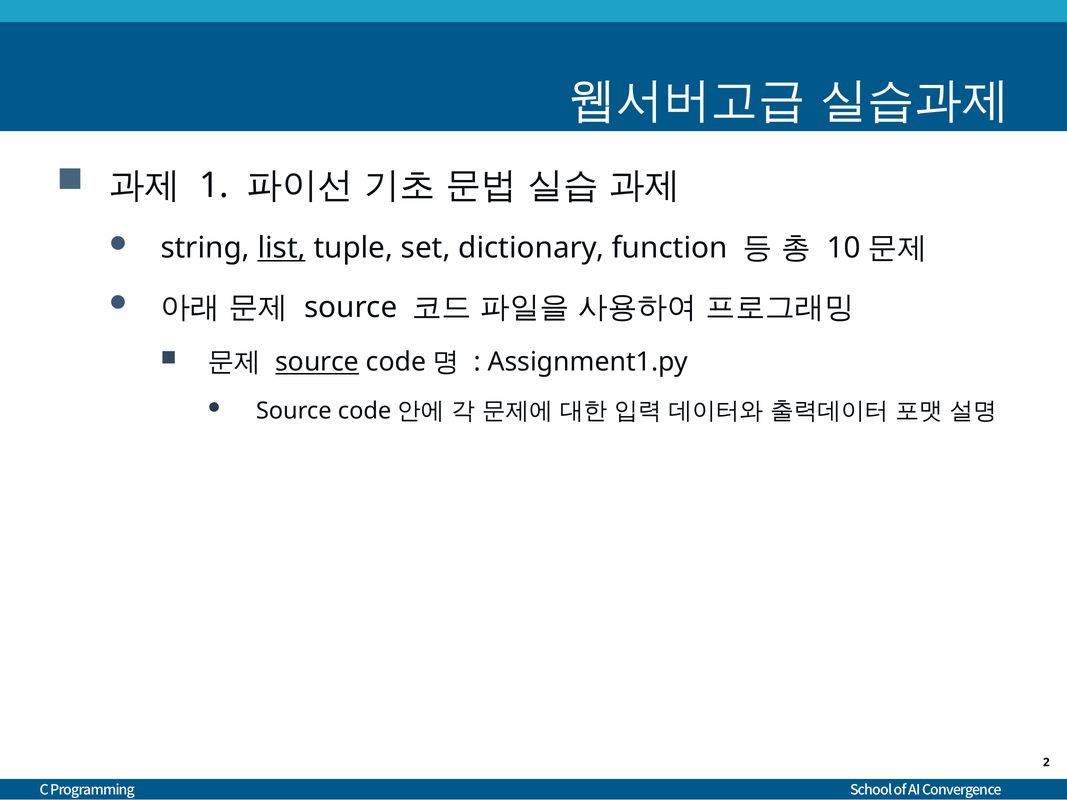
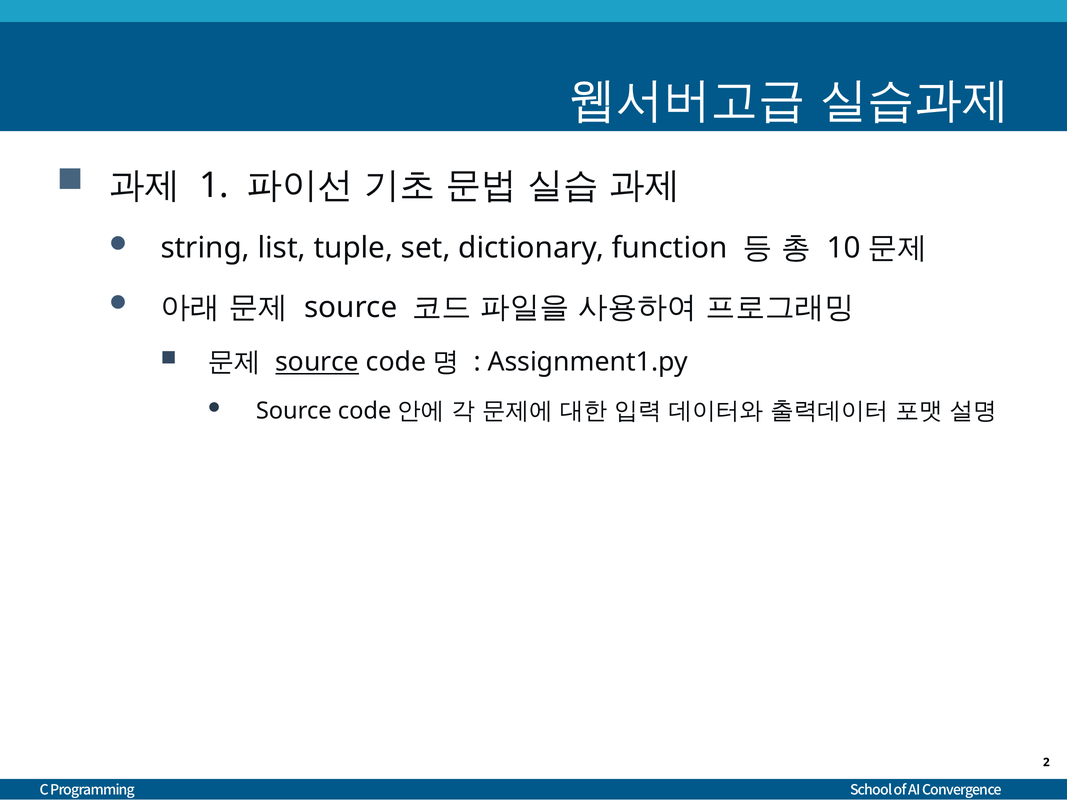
list underline: present -> none (282, 248)
